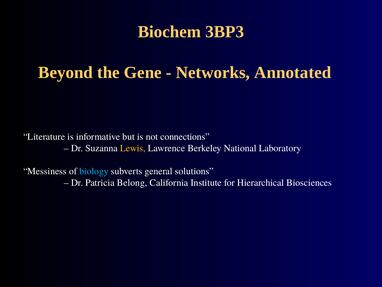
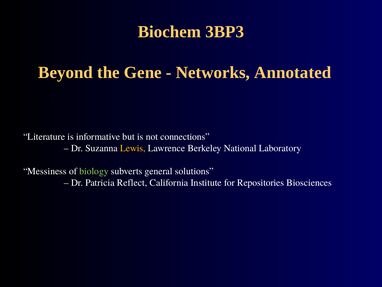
biology colour: light blue -> light green (94, 171)
Belong: Belong -> Reflect (132, 182)
Hierarchical: Hierarchical -> Repositories (261, 182)
